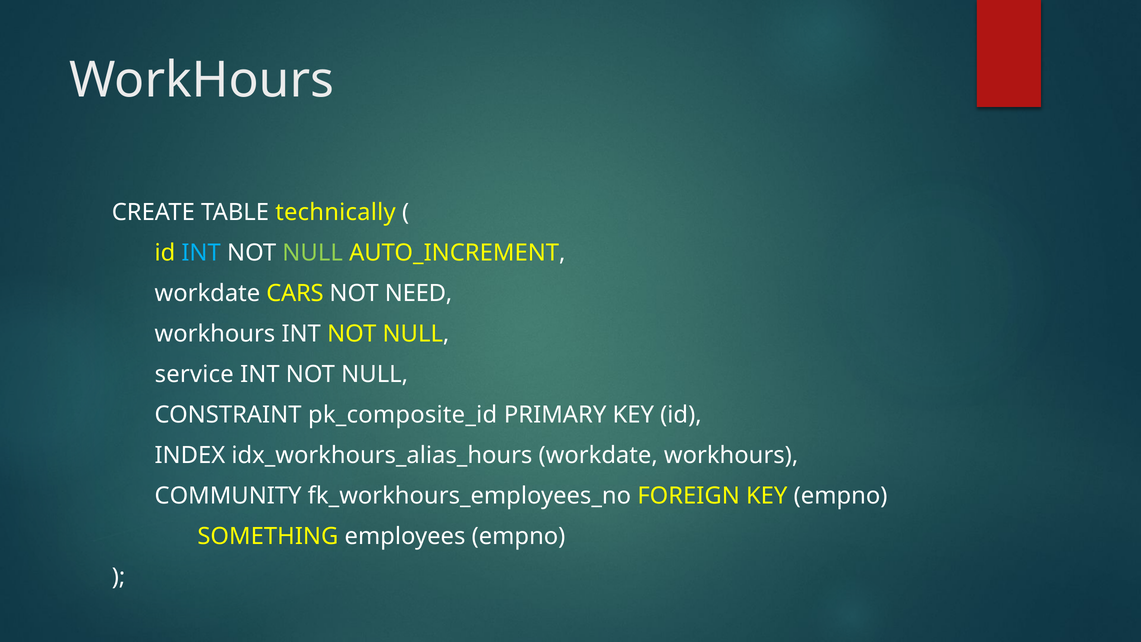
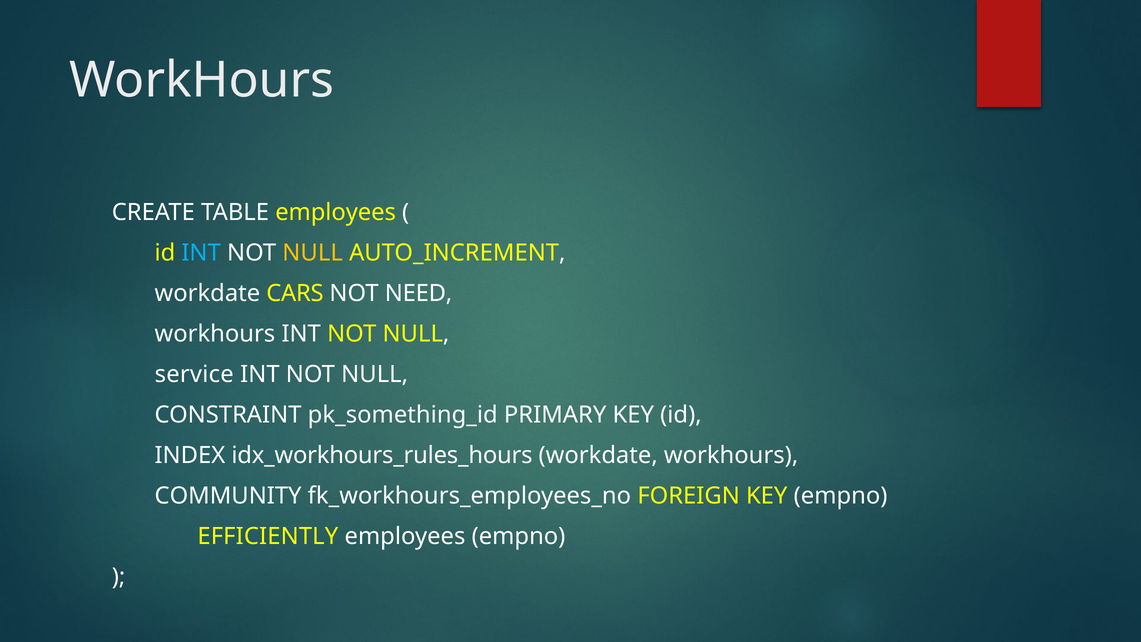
TABLE technically: technically -> employees (336, 212)
NULL colour: light green -> yellow (313, 253)
pk_composite_id: pk_composite_id -> pk_something_id (403, 415)
idx_workhours_alias_hours: idx_workhours_alias_hours -> idx_workhours_rules_hours (382, 455)
SOMETHING: SOMETHING -> EFFICIENTLY (268, 536)
